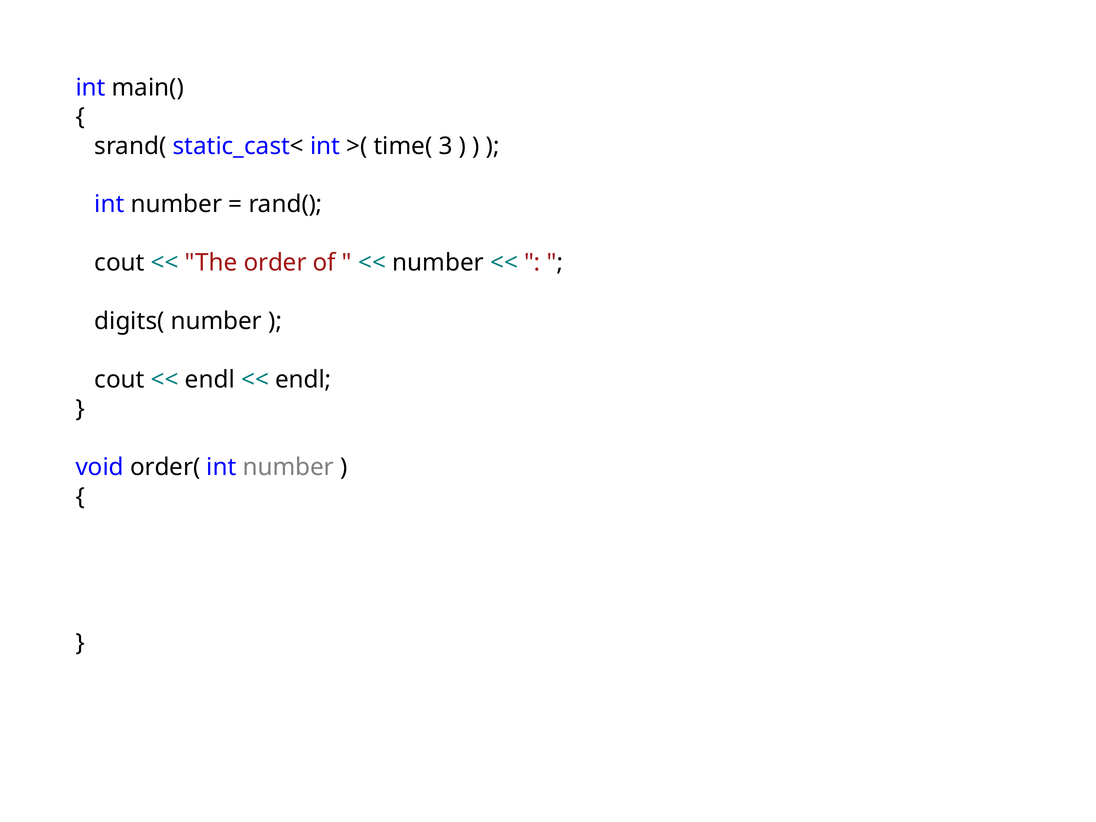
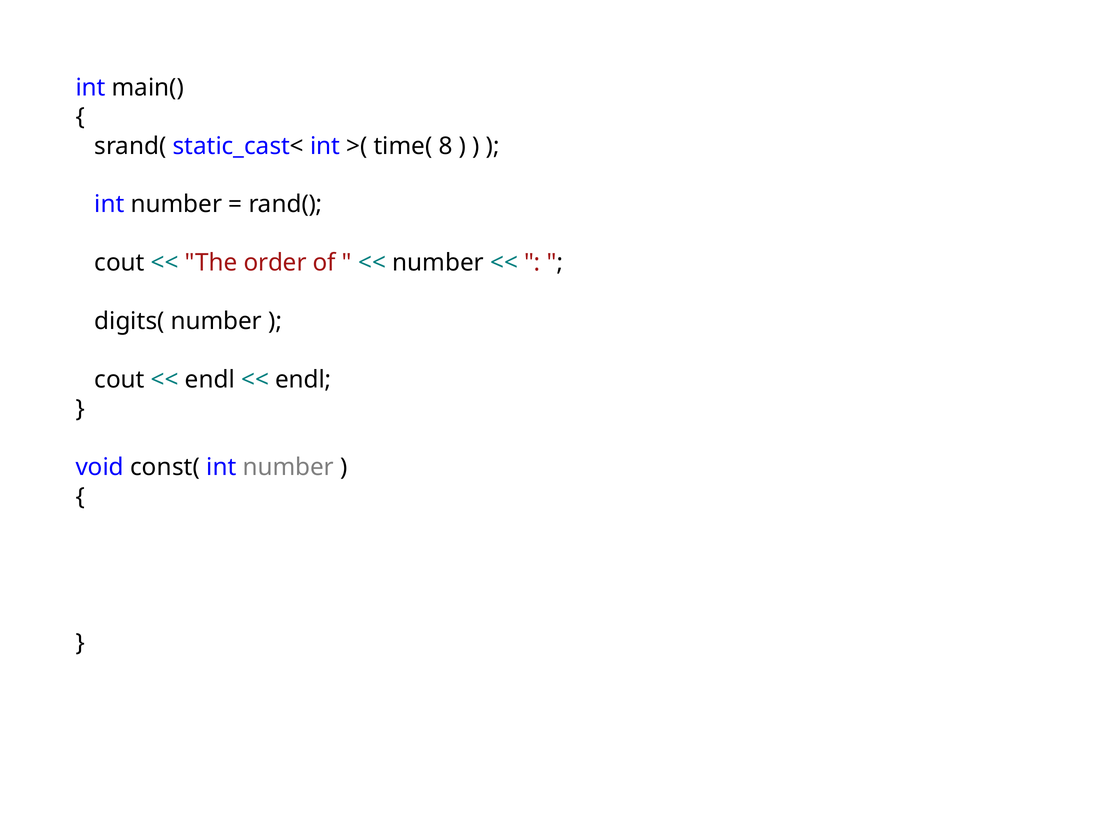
3: 3 -> 8 (446, 146)
order(: order( -> const( (165, 467)
